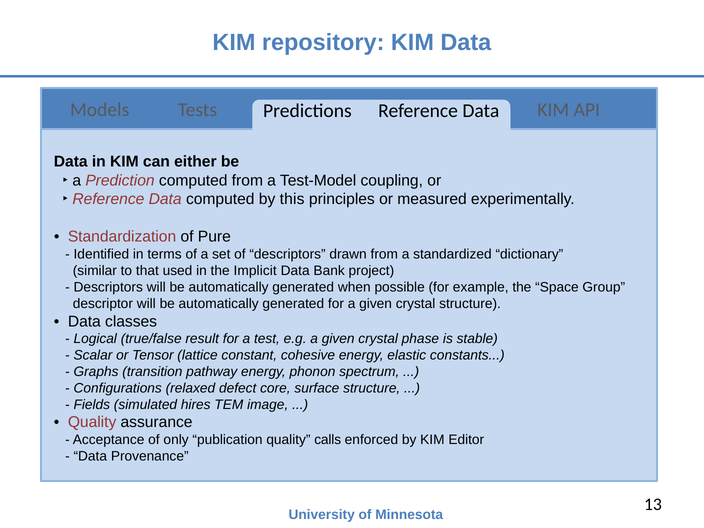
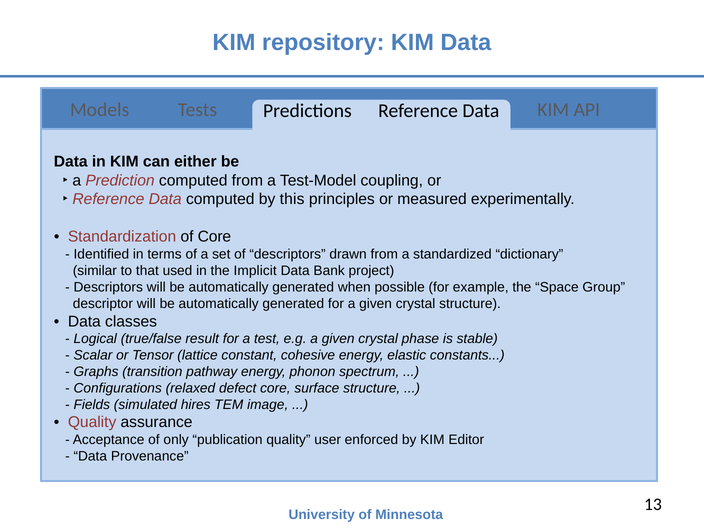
of Pure: Pure -> Core (214, 237)
calls: calls -> user (328, 440)
